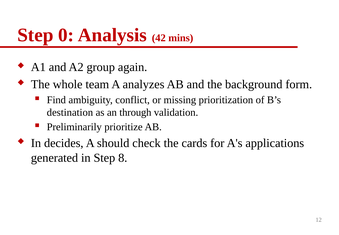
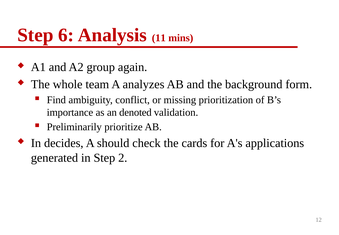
0: 0 -> 6 (66, 35)
42: 42 -> 11 (159, 38)
destination: destination -> importance (70, 112)
through: through -> denoted (135, 112)
8: 8 -> 2 (123, 158)
